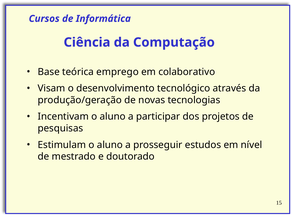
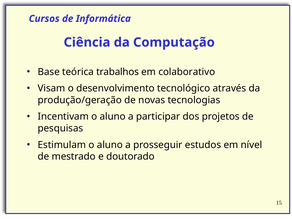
emprego: emprego -> trabalhos (118, 72)
